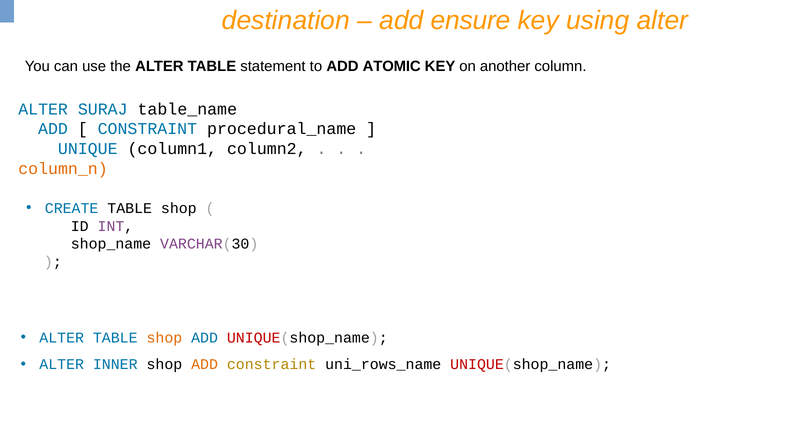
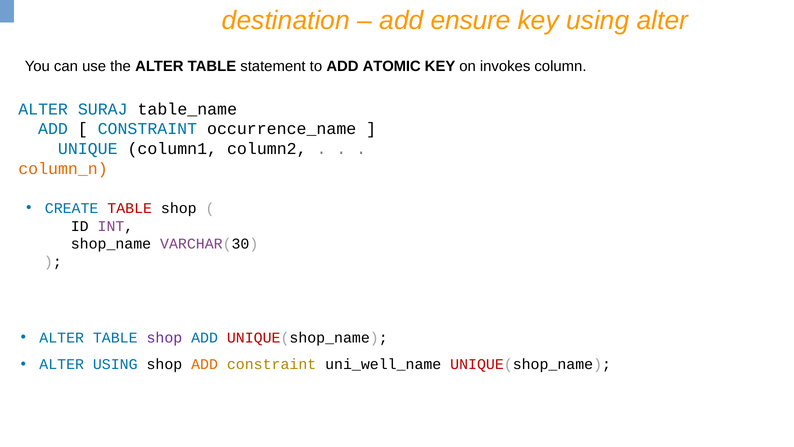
another: another -> invokes (505, 66)
procedural_name: procedural_name -> occurrence_name (282, 129)
TABLE colour: black -> red (130, 208)
shop colour: orange -> purple (164, 337)
ALTER INNER: INNER -> USING (115, 364)
uni_rows_name: uni_rows_name -> uni_well_name (383, 364)
